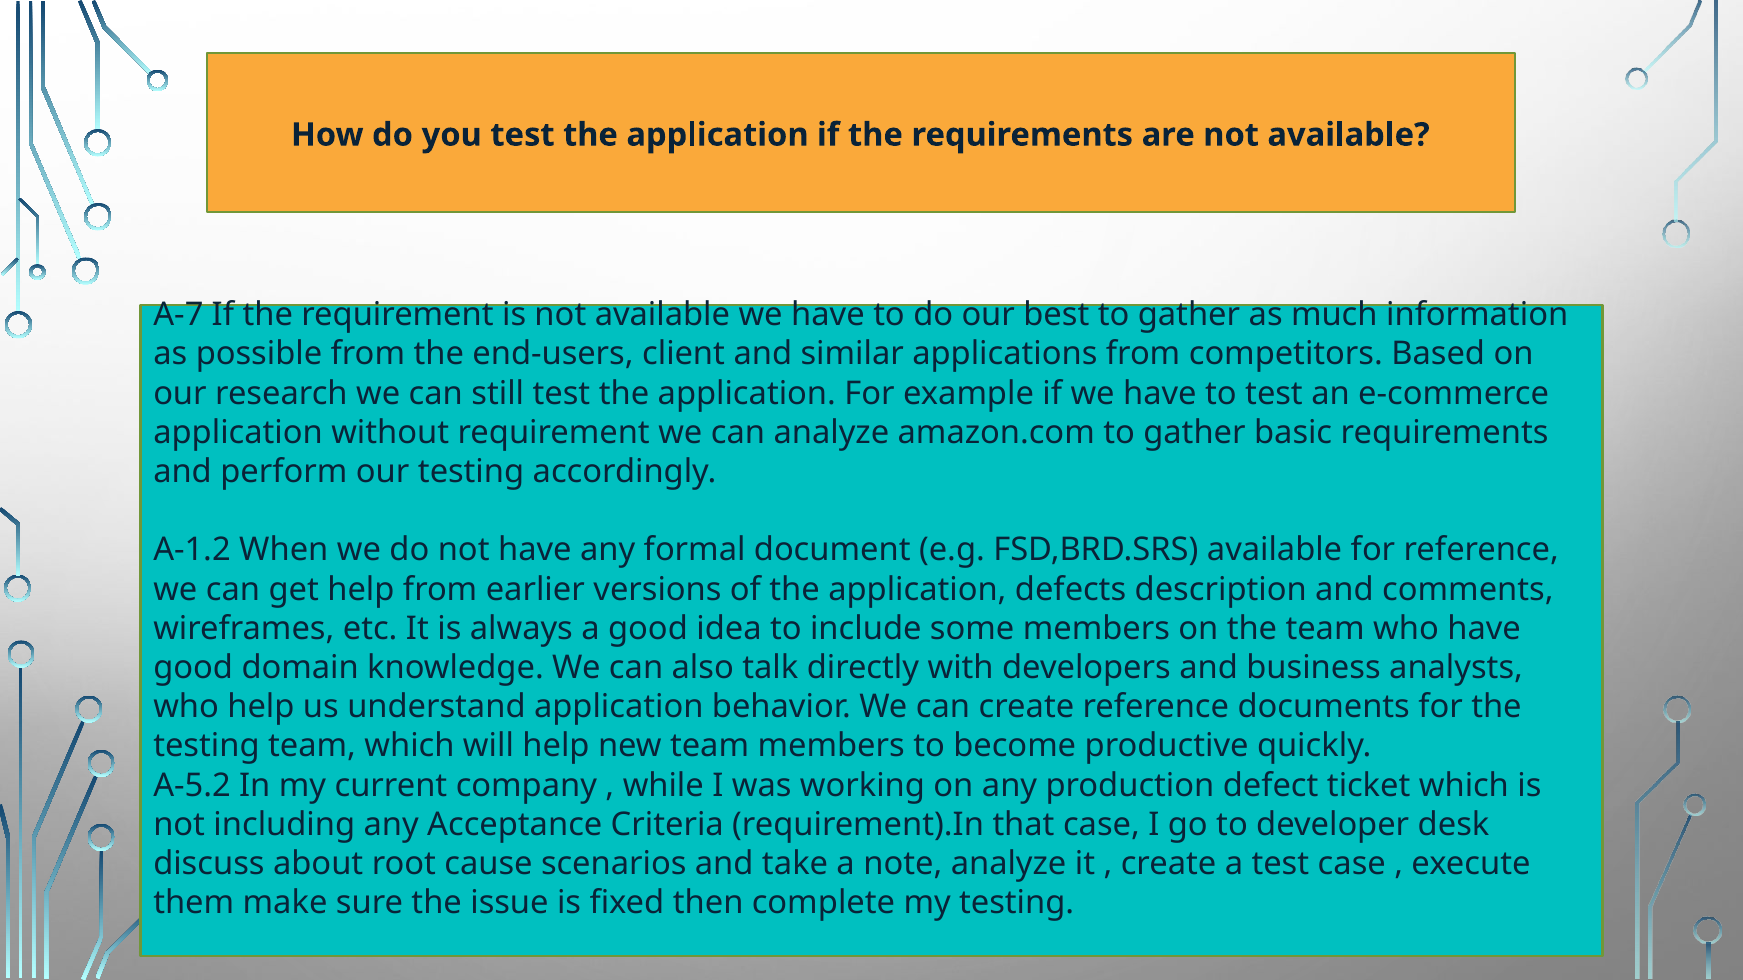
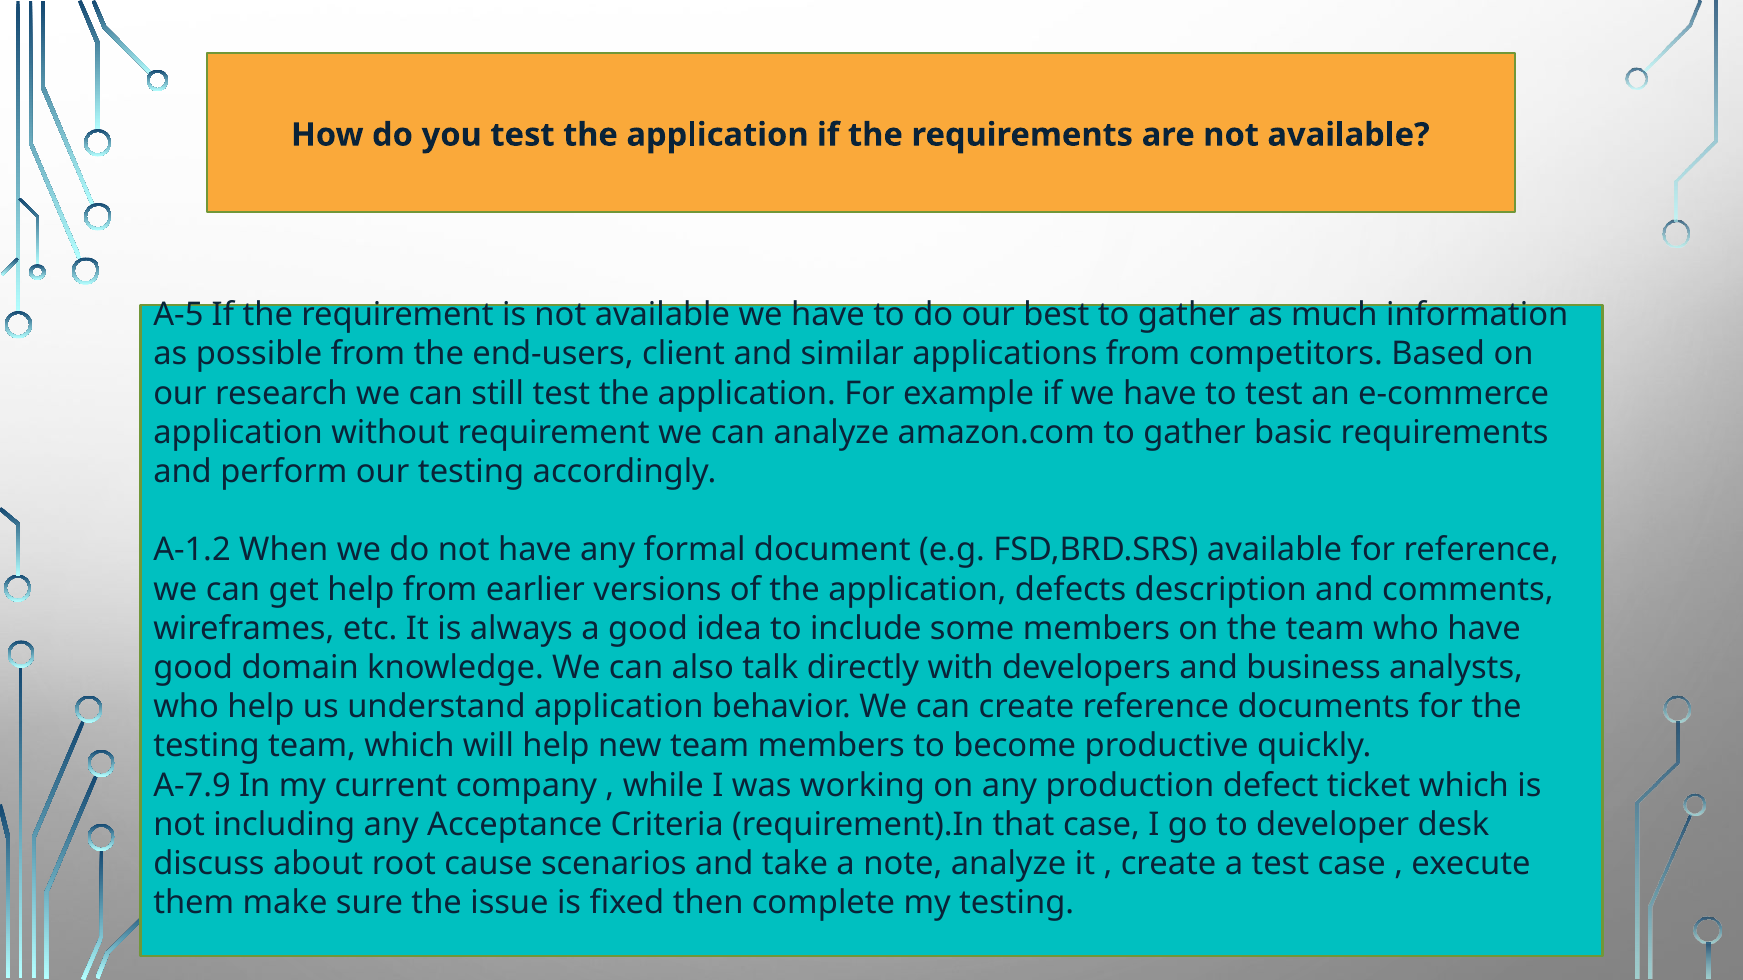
A-7: A-7 -> A-5 (178, 315)
A-5.2: A-5.2 -> A-7.9 (192, 786)
